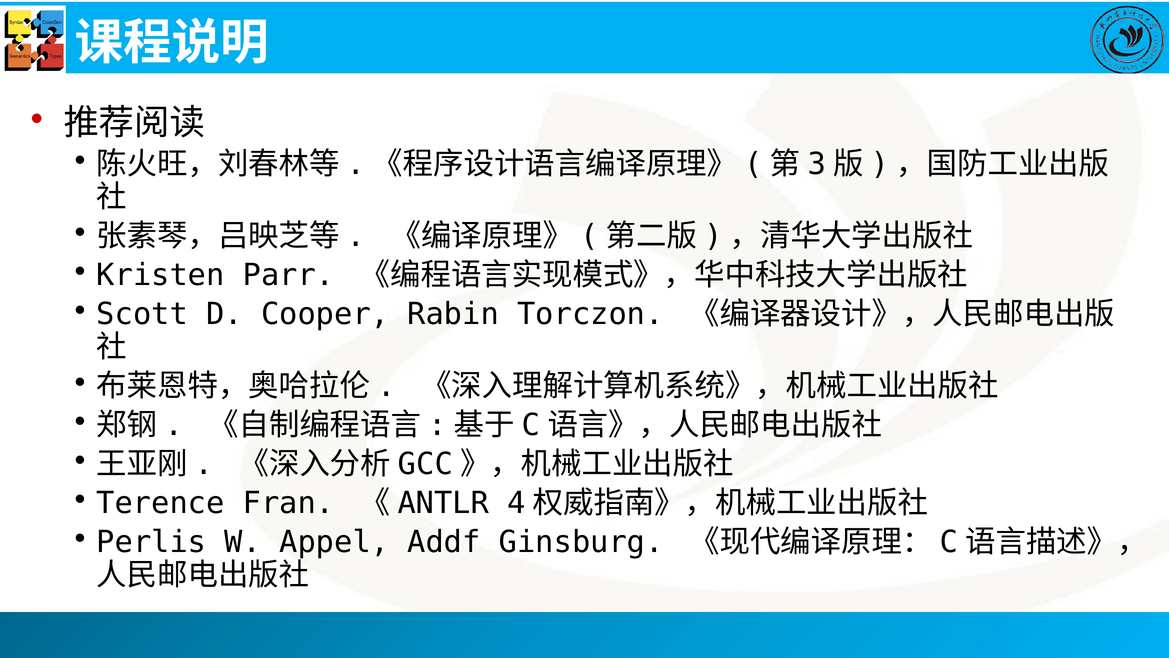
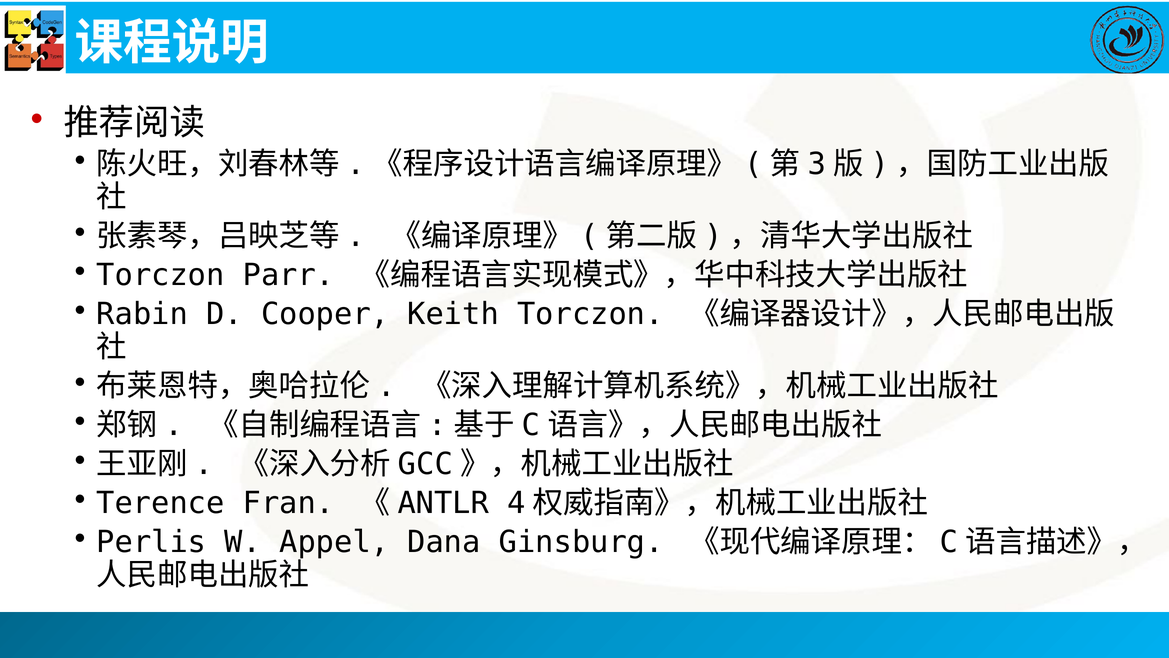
Kristen: Kristen -> Torczon (160, 275)
Scott: Scott -> Rabin (142, 314)
Rabin: Rabin -> Keith (453, 314)
Addf: Addf -> Dana (444, 542)
